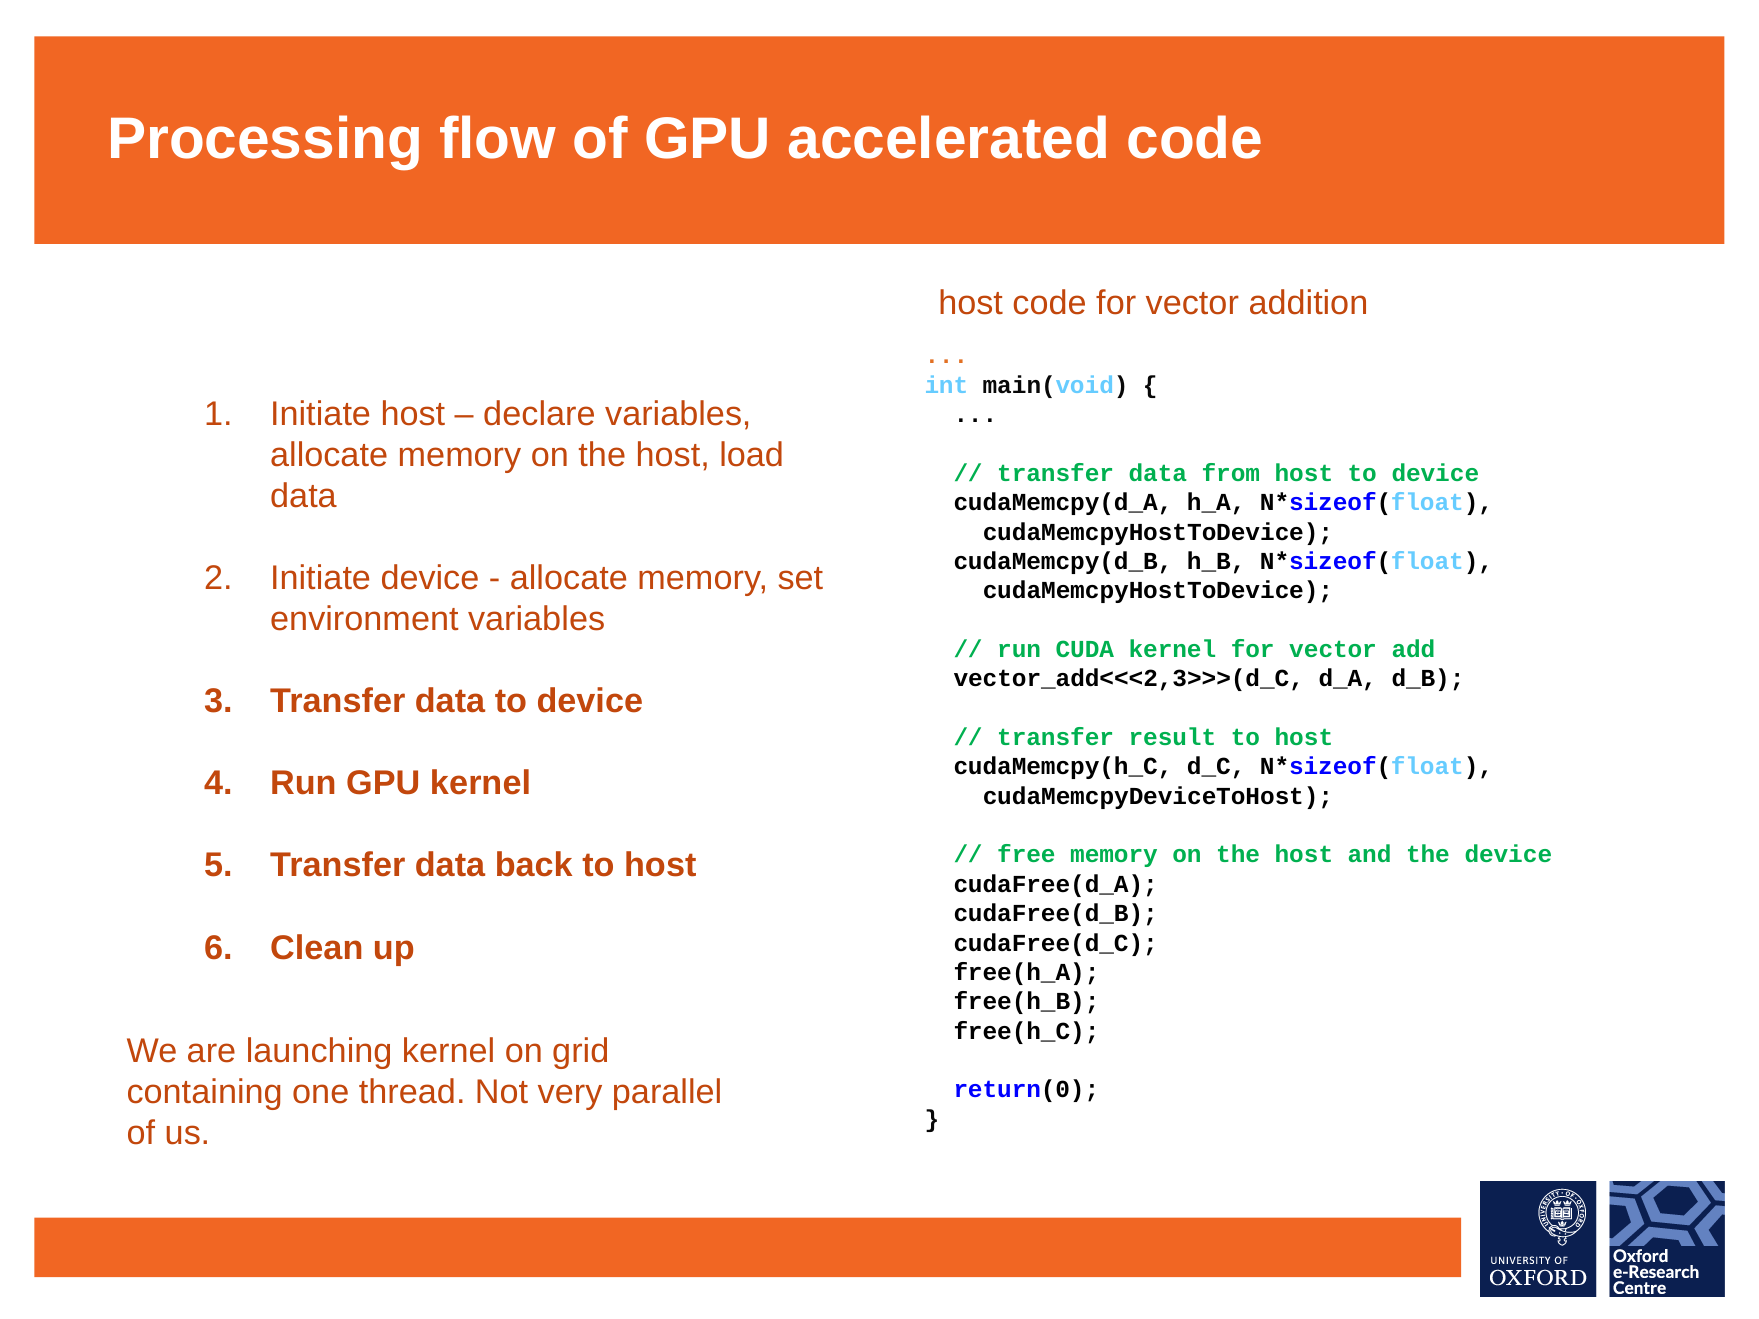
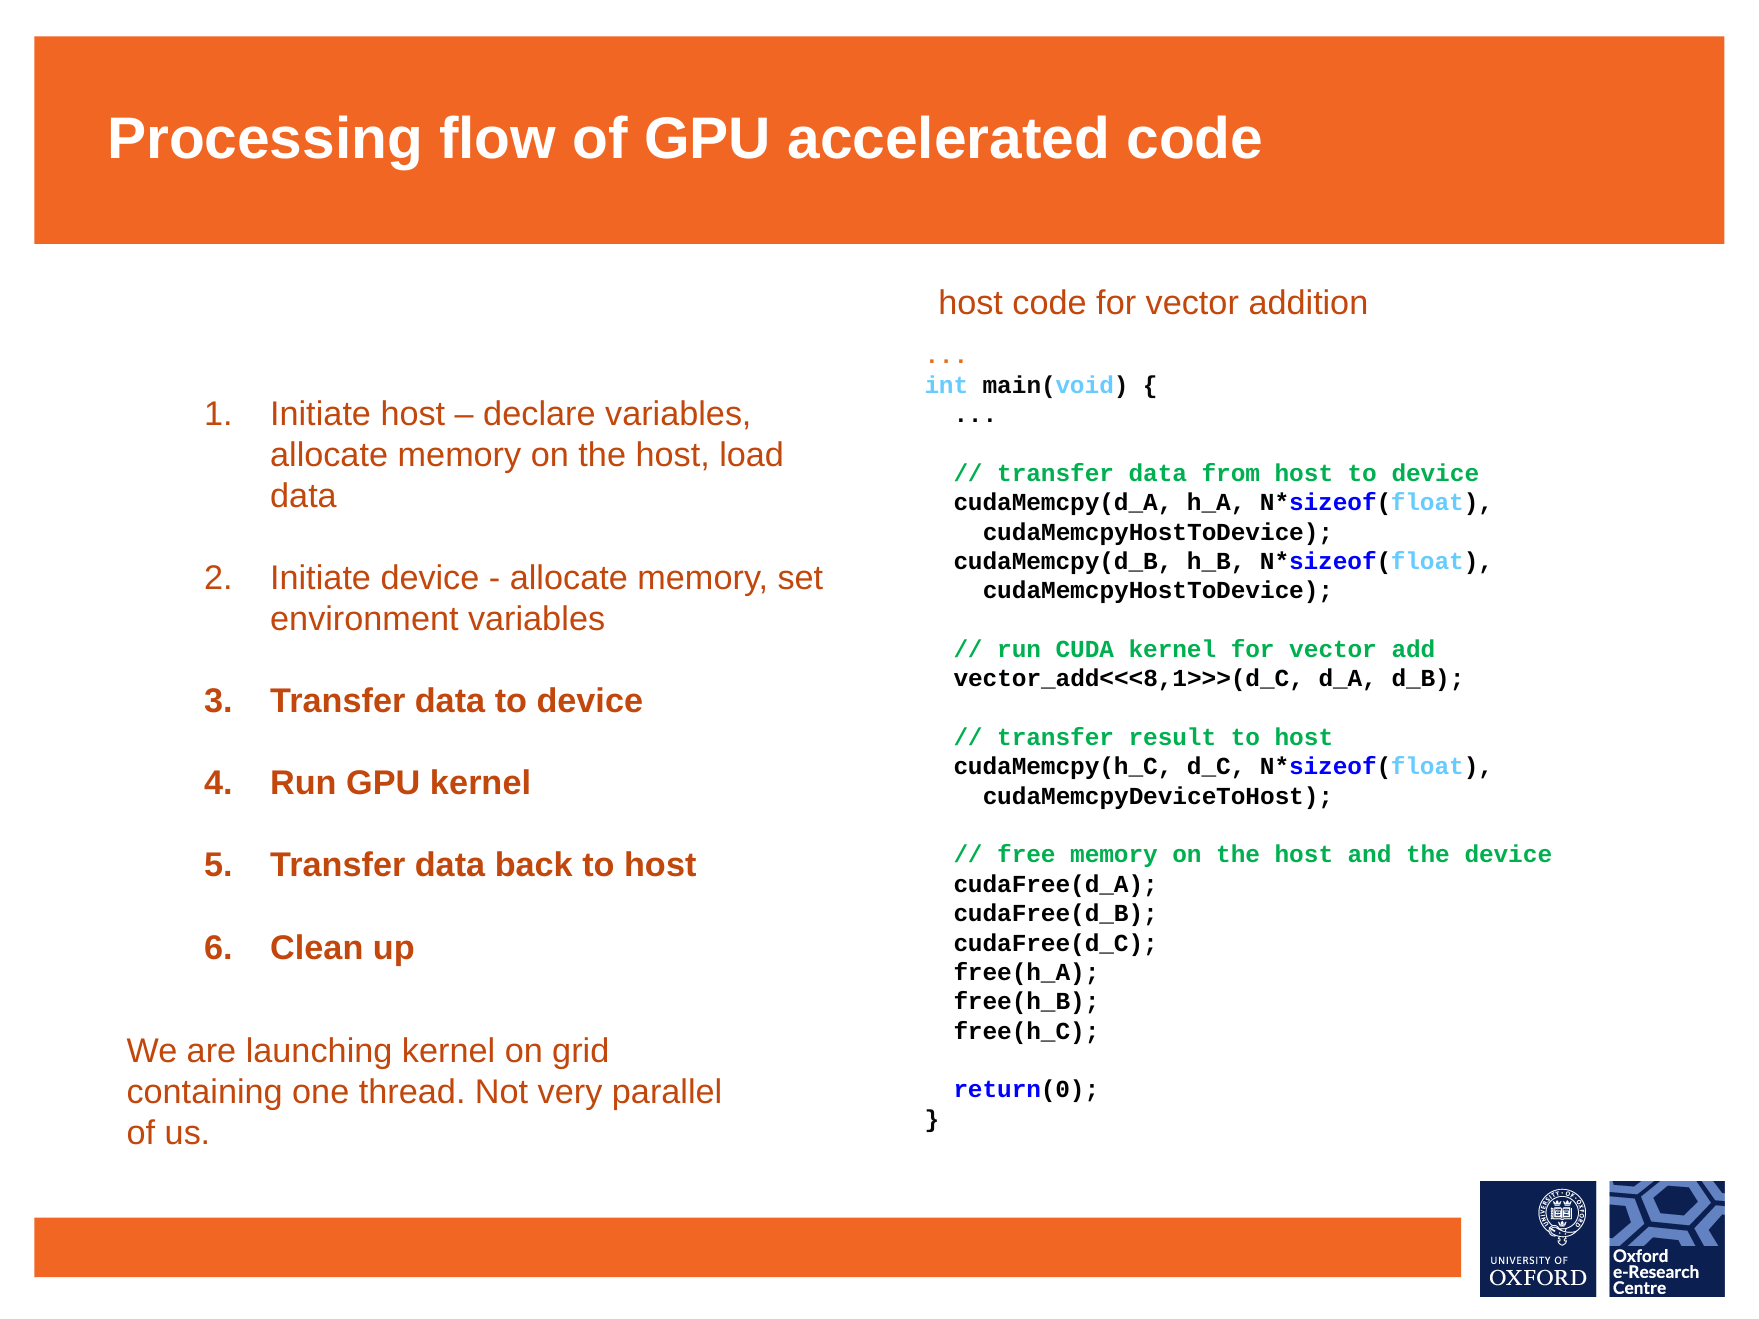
vector_add<<<2,3>>>(d_C: vector_add<<<2,3>>>(d_C -> vector_add<<<8,1>>>(d_C (1129, 679)
